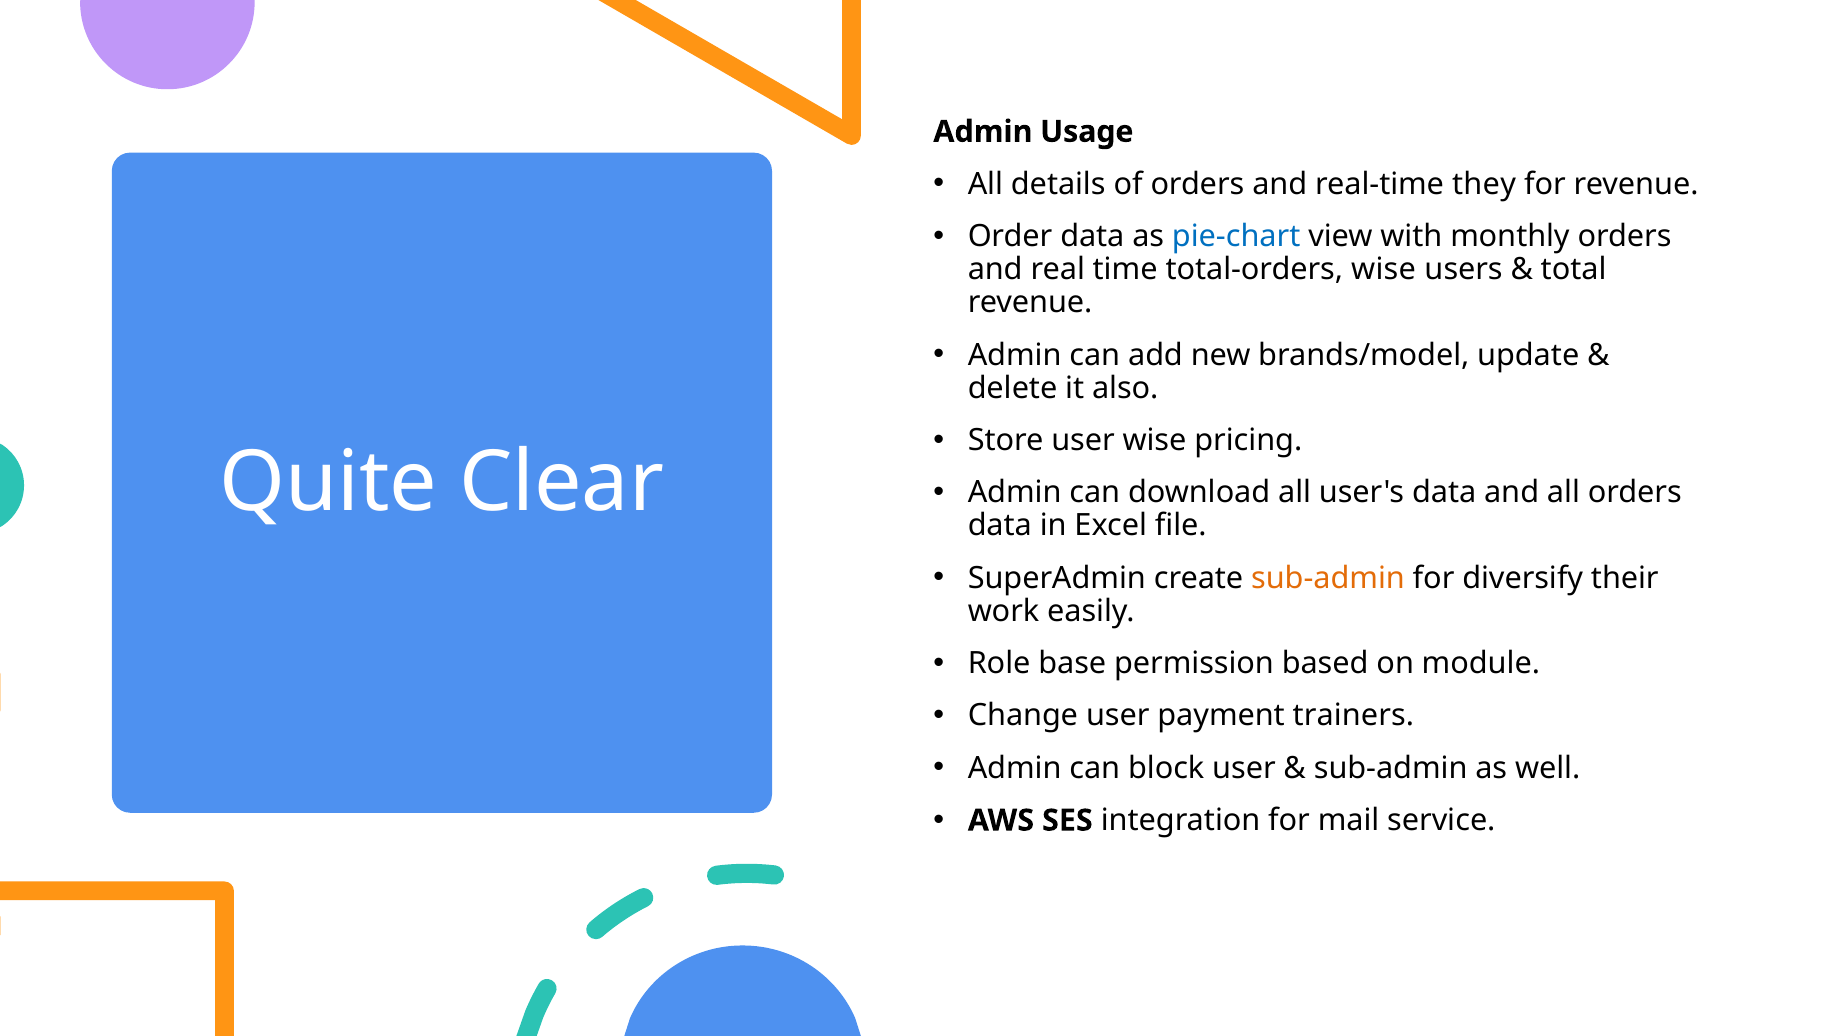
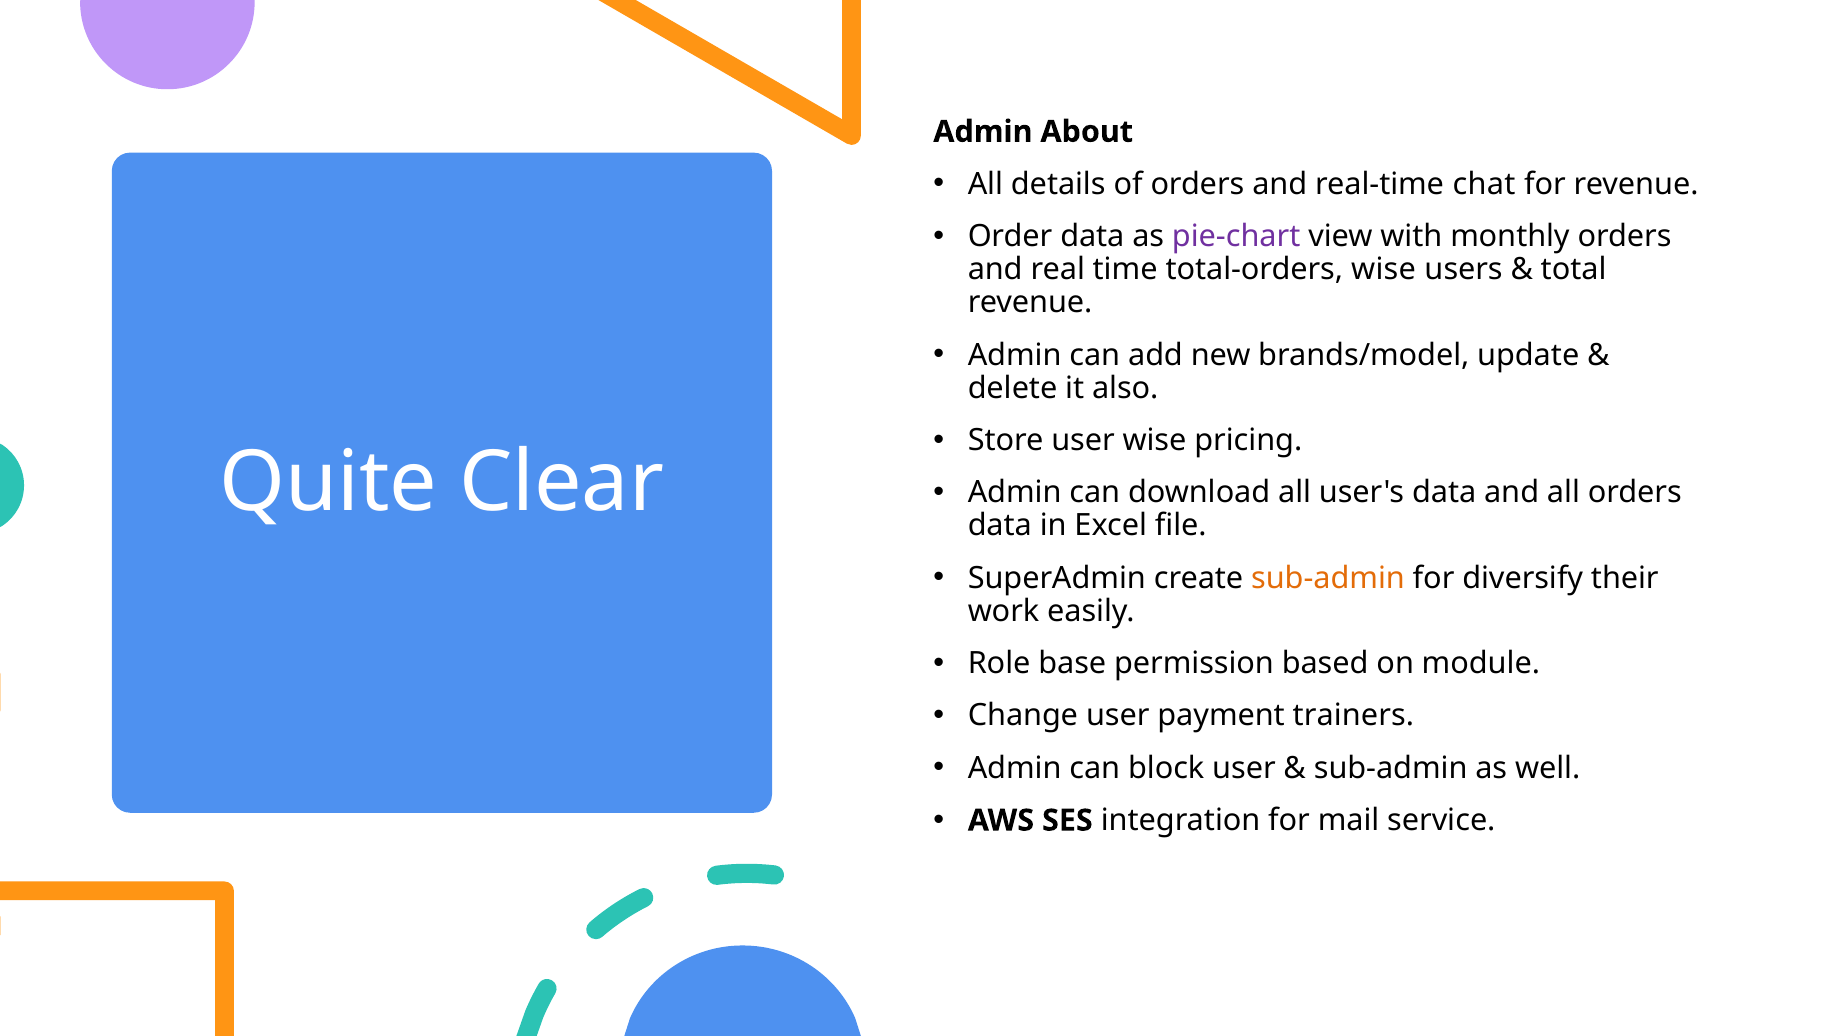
Usage: Usage -> About (1087, 132)
they: they -> chat (1484, 184)
pie-chart colour: blue -> purple (1236, 236)
